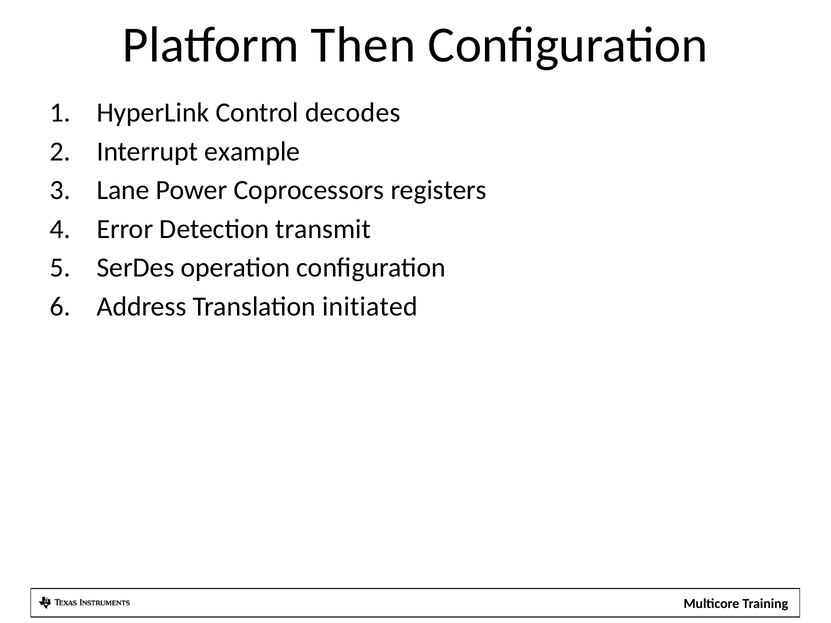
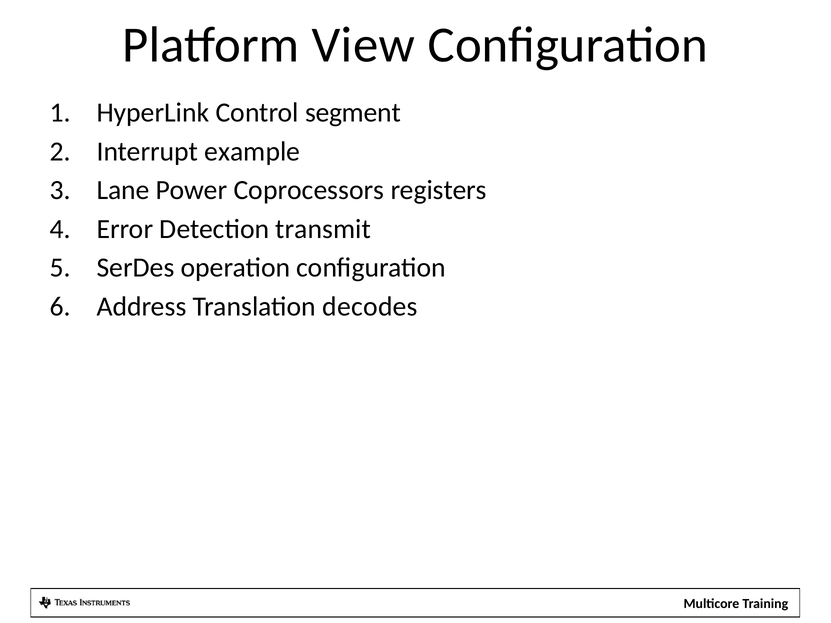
Then: Then -> View (363, 45)
decodes: decodes -> segment (353, 113)
initiated: initiated -> decodes (370, 307)
